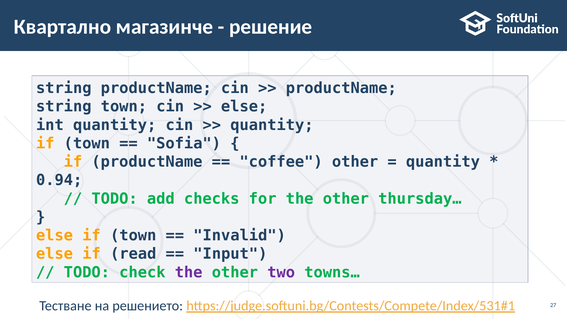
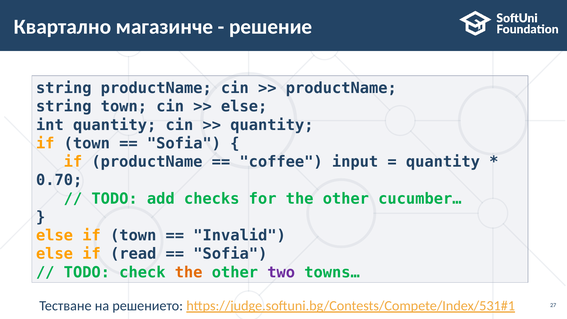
coffee other: other -> input (355, 162)
0.94: 0.94 -> 0.70 (59, 180)
thursday…: thursday… -> cucumber… (420, 199)
Input: Input -> Sofia (230, 254)
the colour: purple -> orange (189, 272)
